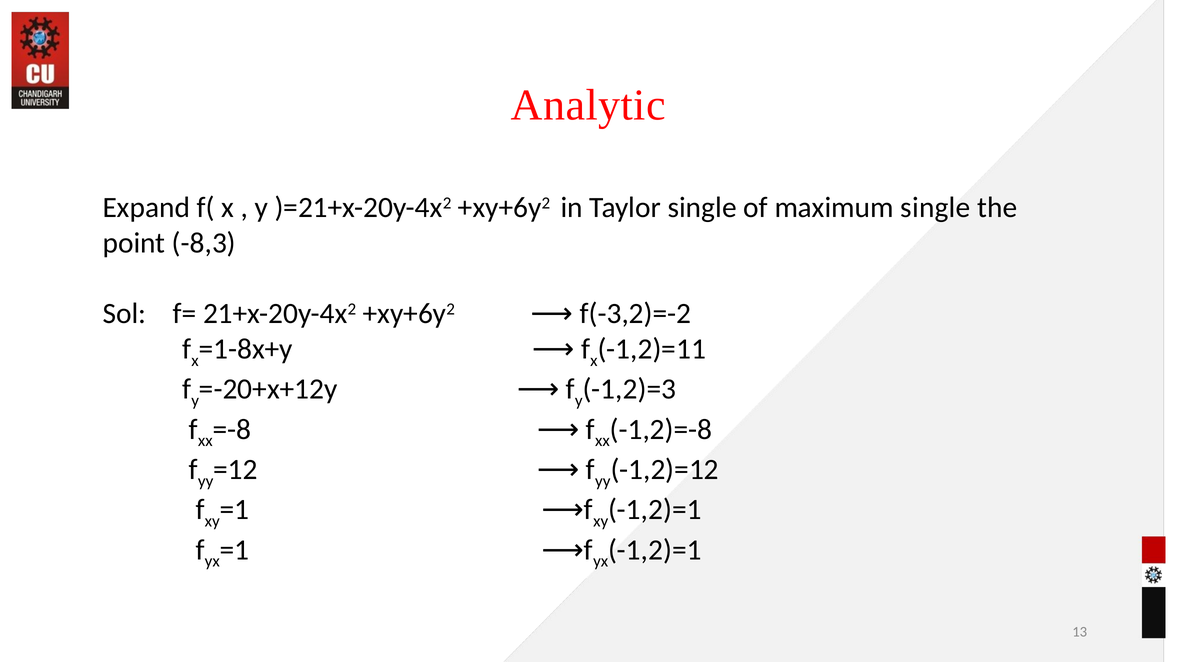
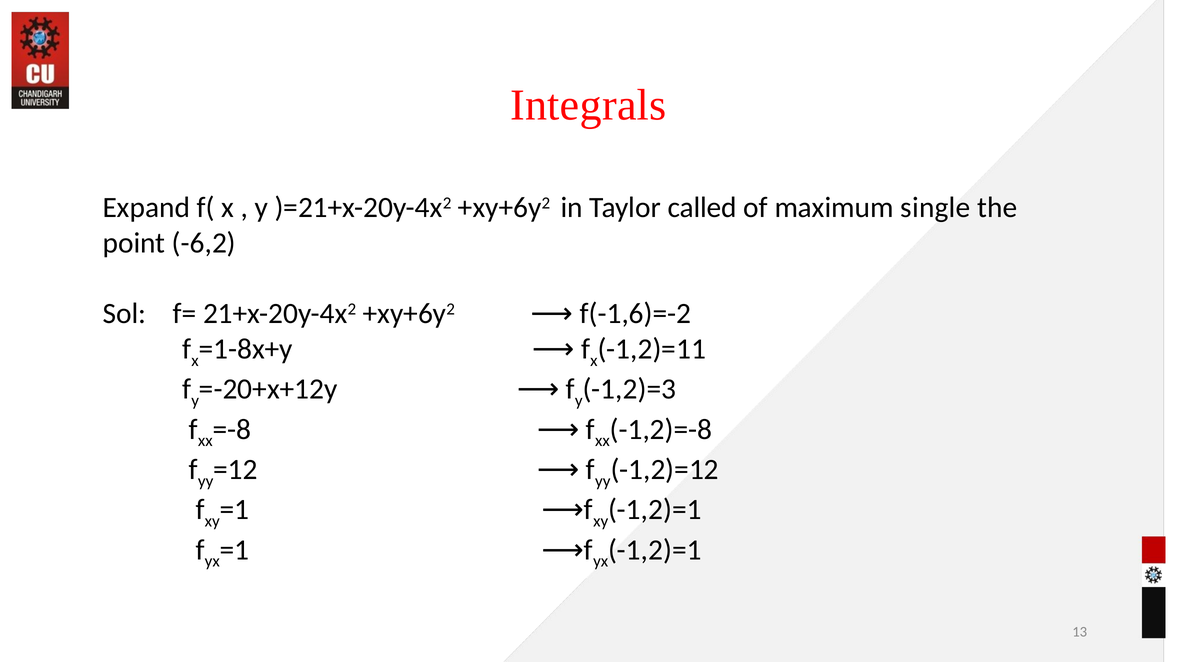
Analytic: Analytic -> Integrals (588, 105)
Taylor single: single -> called (702, 208)
-8,3: -8,3 -> -6,2 (204, 243)
f(-3,2)=-2: f(-3,2)=-2 -> f(-1,6)=-2 (636, 314)
